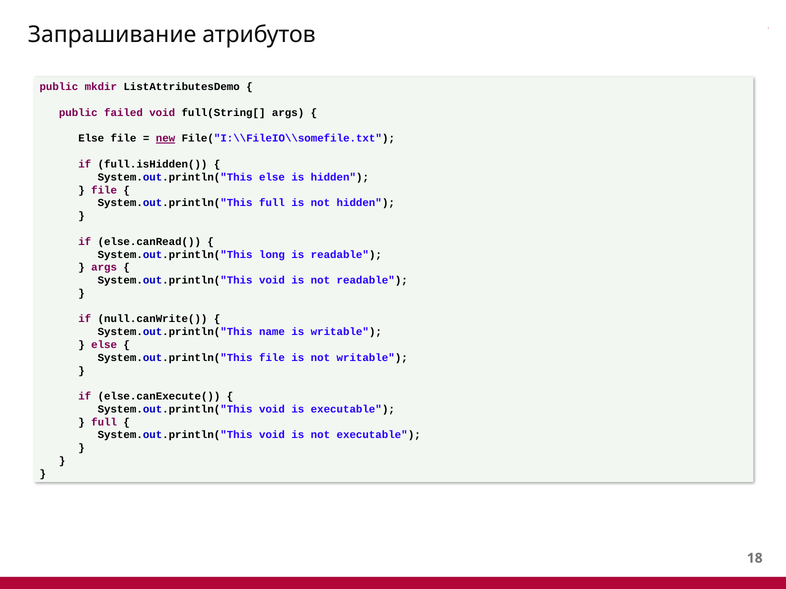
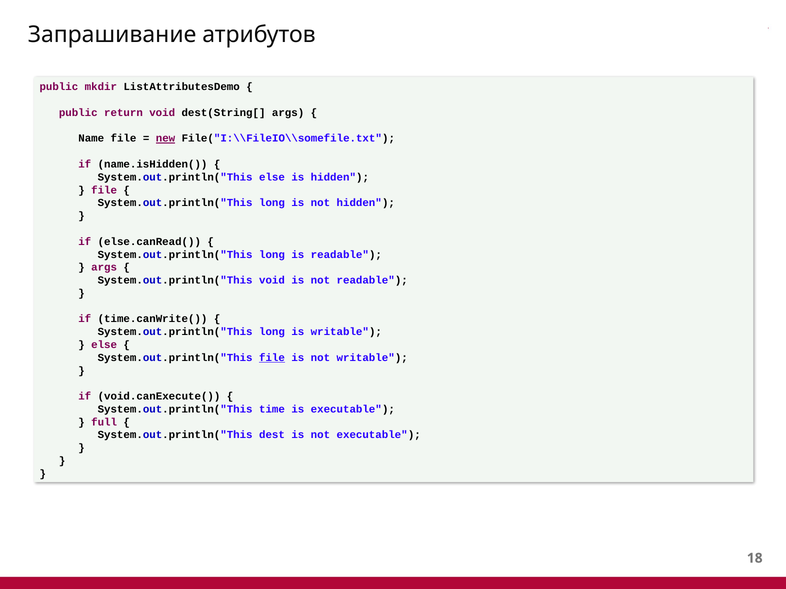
failed: failed -> return (123, 113)
full(String[: full(String[ -> dest(String[ (223, 113)
Else: Else -> Name (91, 139)
full.isHidden(: full.isHidden( -> name.isHidden( (153, 164)
full: full -> long (272, 203)
null.canWrite(: null.canWrite( -> time.canWrite( (153, 319)
name: name -> long (272, 332)
file underline: none -> present (272, 358)
else.canExecute(: else.canExecute( -> void.canExecute( (159, 397)
void: void -> time (272, 410)
void: void -> dest (272, 435)
